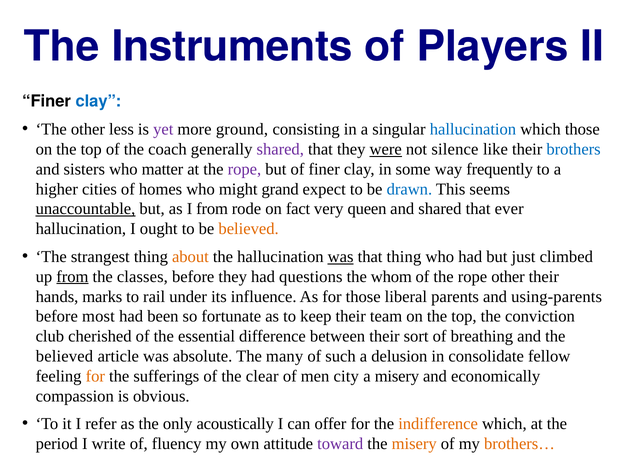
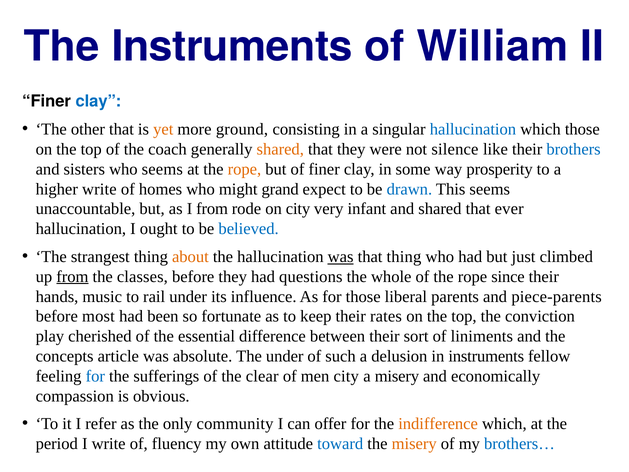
Players: Players -> William (492, 47)
other less: less -> that (121, 129)
yet colour: purple -> orange (163, 129)
shared colour: purple -> orange (280, 149)
were underline: present -> none (386, 149)
who matter: matter -> seems (162, 169)
rope colour: purple -> orange (244, 169)
frequently: frequently -> prosperity (500, 169)
higher cities: cities -> write (99, 189)
unaccountable underline: present -> none (85, 209)
on fact: fact -> city (298, 209)
queen: queen -> infant (367, 209)
believed colour: orange -> blue (249, 229)
whom: whom -> whole (391, 276)
rope other: other -> since (508, 276)
marks: marks -> music (102, 296)
using-parents: using-parents -> piece-parents (557, 296)
team: team -> rates (386, 316)
club: club -> play (50, 336)
breathing: breathing -> liniments (482, 336)
believed: believed -> concepts (65, 356)
The many: many -> under (285, 356)
in consolidate: consolidate -> instruments (486, 356)
for colour: orange -> blue (95, 376)
acoustically: acoustically -> community (235, 424)
toward colour: purple -> blue (340, 444)
brothers… colour: orange -> blue (519, 444)
